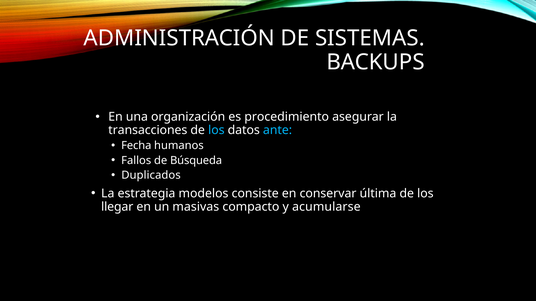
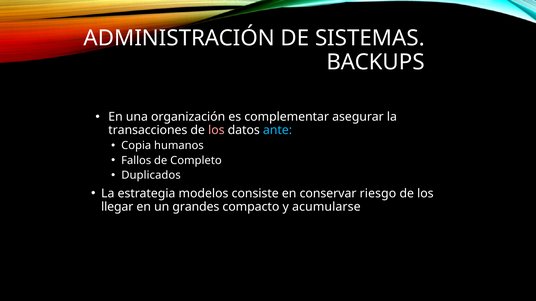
procedimiento: procedimiento -> complementar (287, 117)
los colour: light blue -> pink (216, 130)
Fecha: Fecha -> Copia (136, 146)
Búsqueda: Búsqueda -> Completo (196, 161)
última: última -> riesgo (378, 194)
masivas: masivas -> grandes (196, 207)
